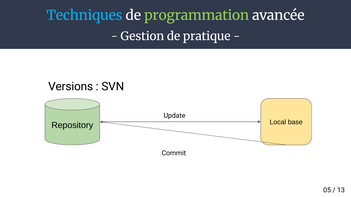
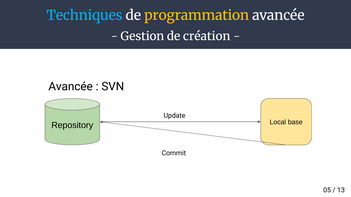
programmation colour: light green -> yellow (197, 15)
pratique: pratique -> création (207, 36)
Versions: Versions -> Avancée (71, 87)
